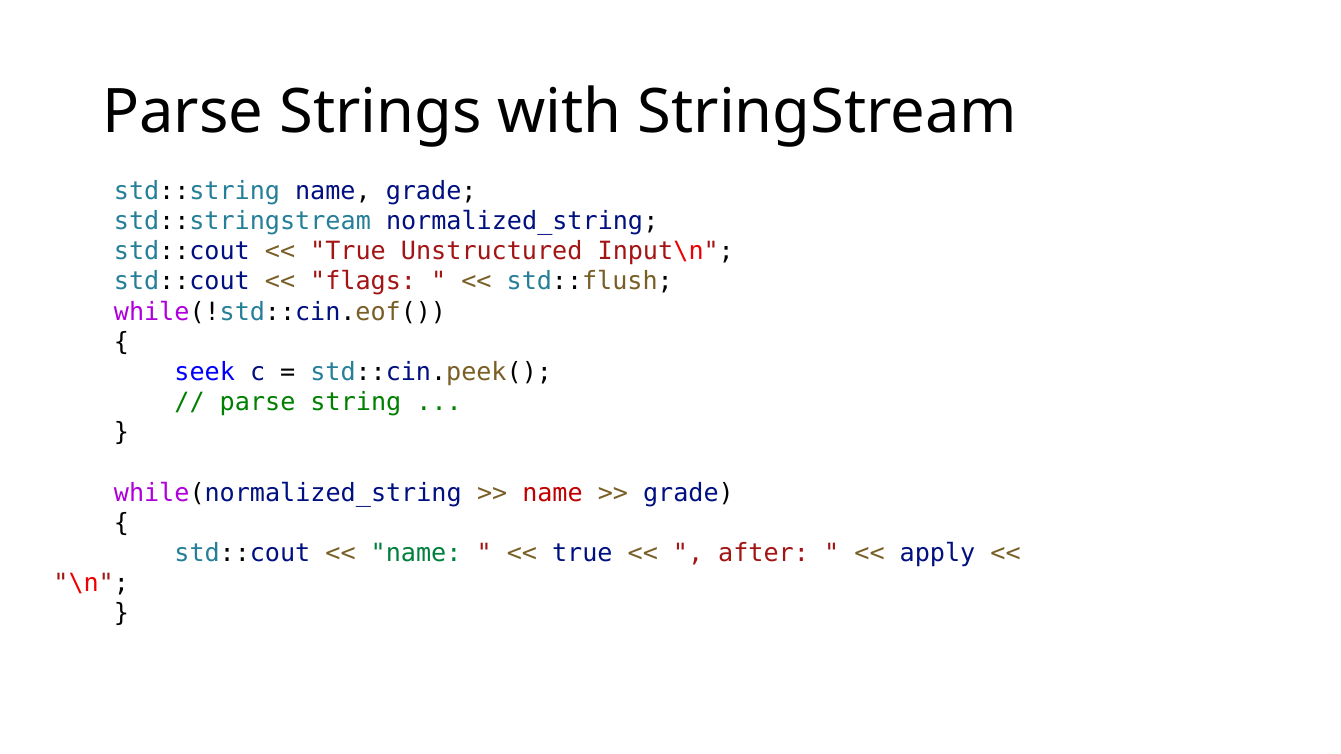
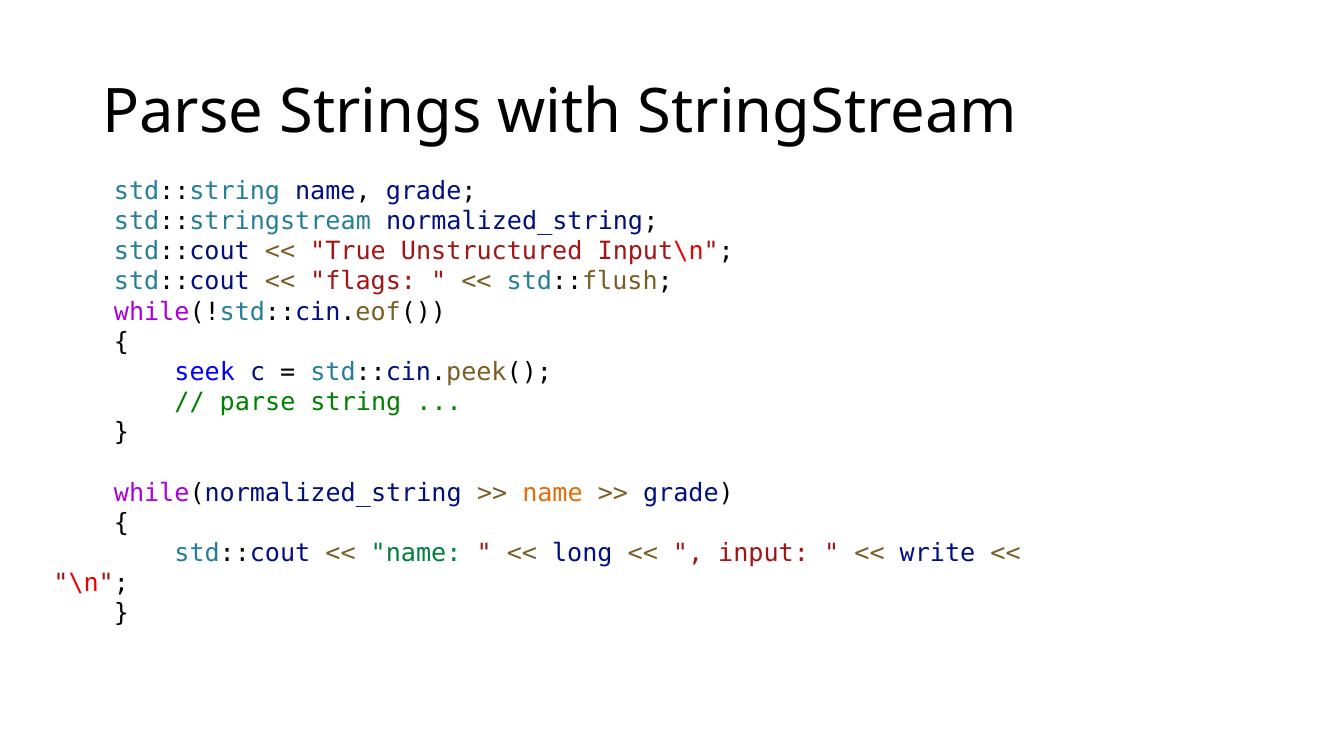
name colour: red -> orange (552, 493)
true: true -> long (582, 553)
after: after -> input (764, 553)
apply: apply -> write (938, 553)
